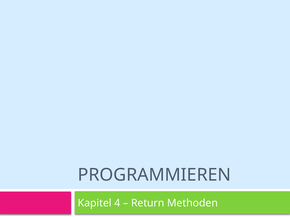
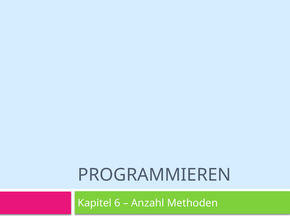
4: 4 -> 6 (117, 203)
Return: Return -> Anzahl (148, 203)
